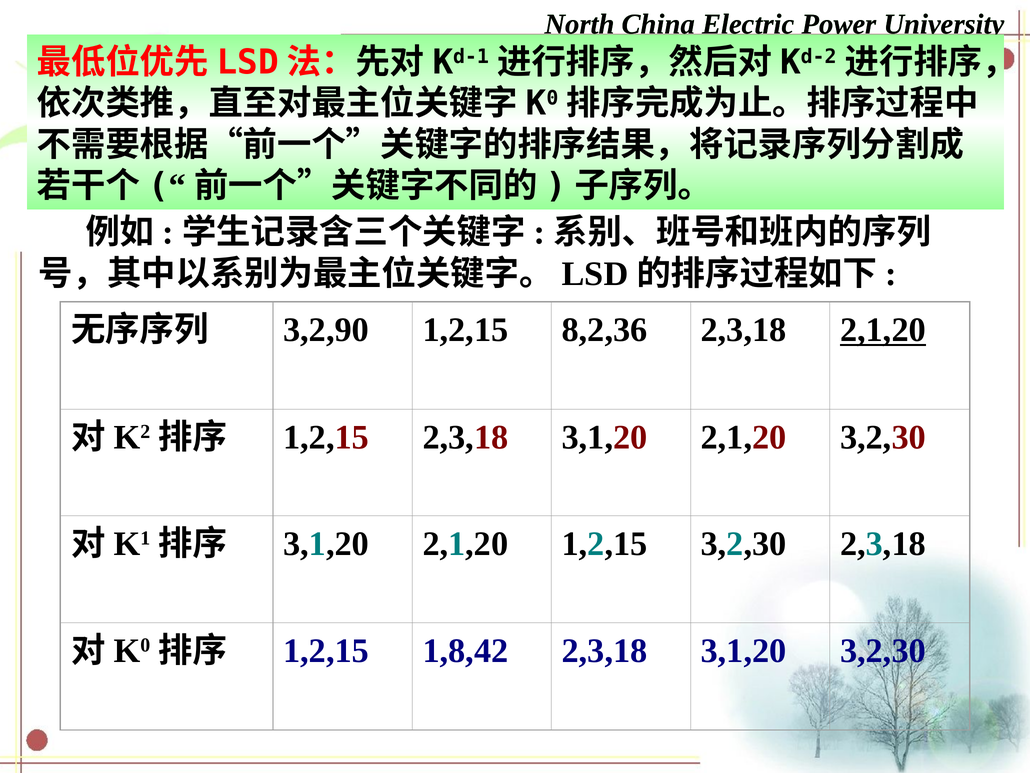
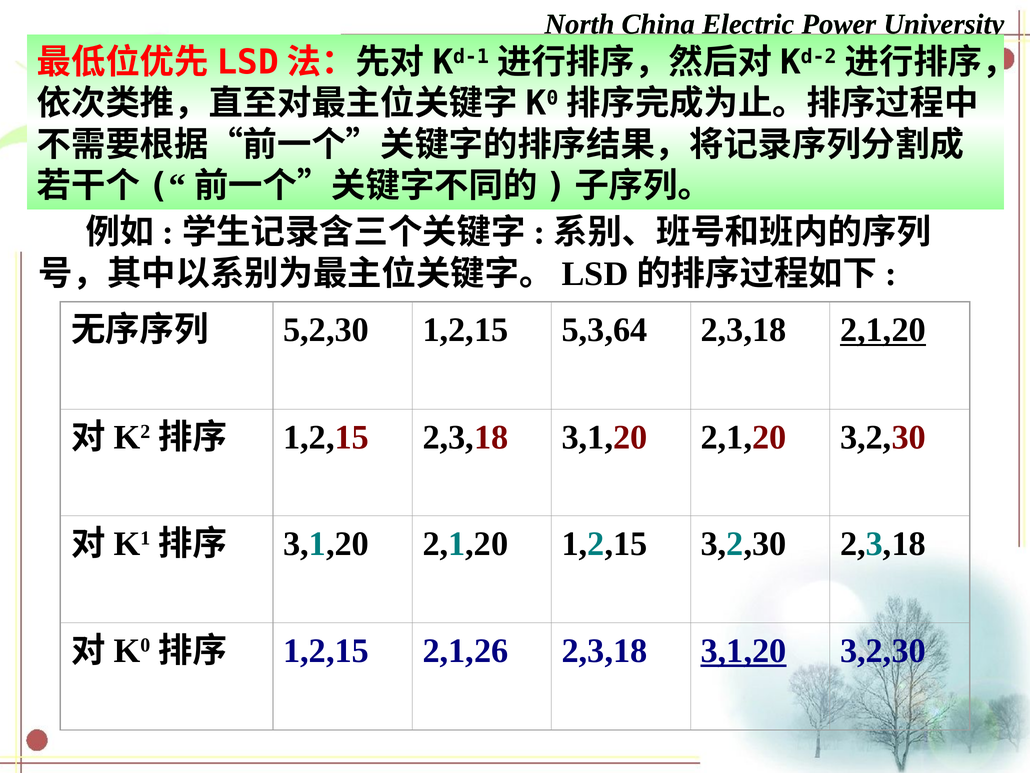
3,2,90: 3,2,90 -> 5,2,30 (326, 330)
8,2,36: 8,2,36 -> 5,3,64 (605, 330)
1,8,42: 1,8,42 -> 2,1,26 (465, 651)
3,1,20 underline: none -> present (744, 651)
